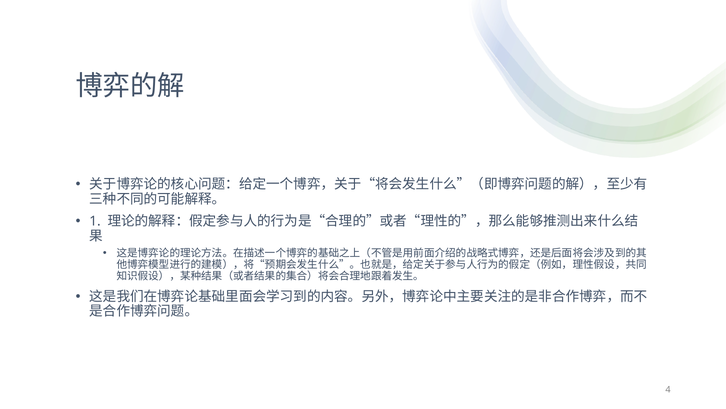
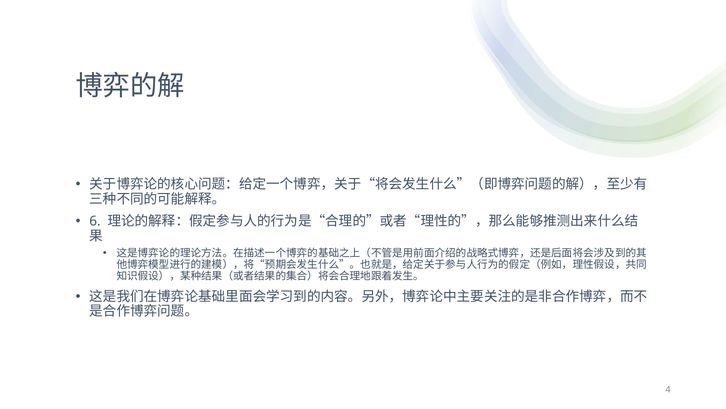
1: 1 -> 6 (95, 221)
